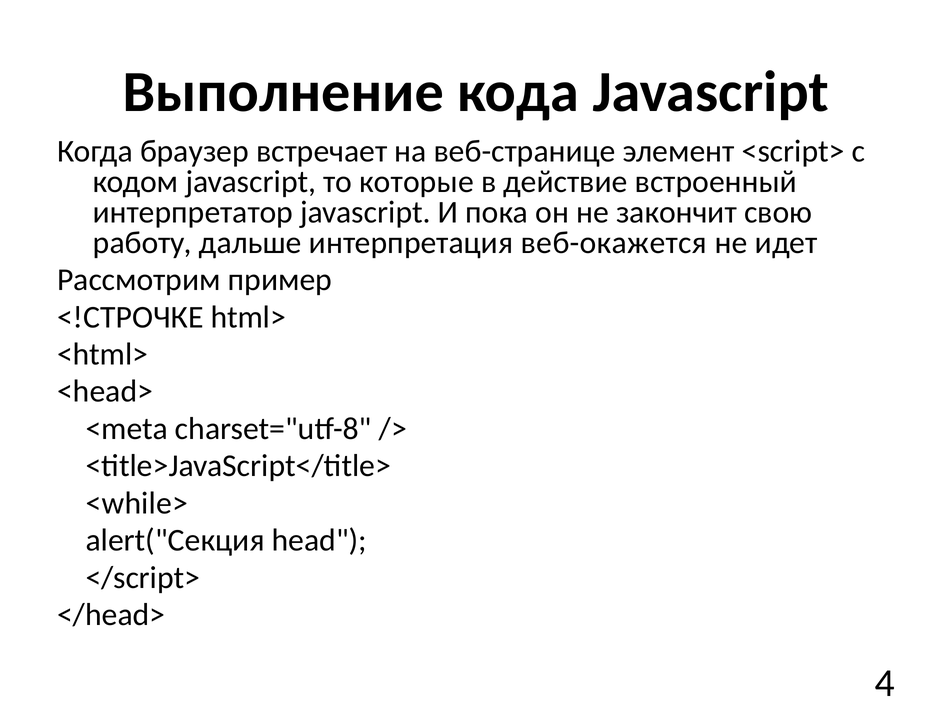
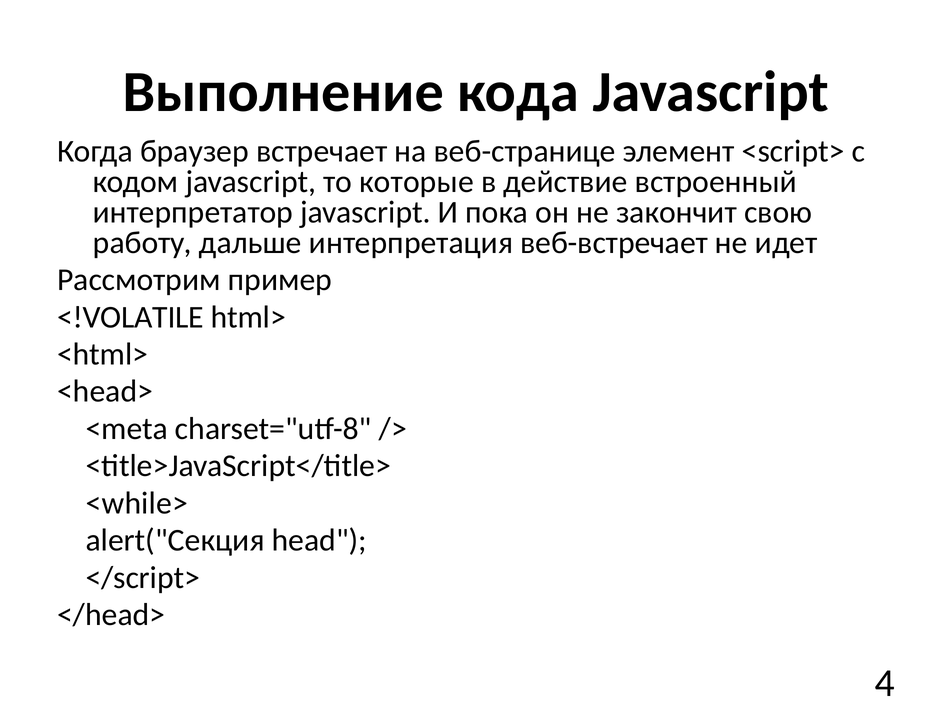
веб-окажется: веб-окажется -> веб-встречает (614, 243)
<!СТРОЧКЕ: <!СТРОЧКЕ -> <!VOLATILE (130, 317)
